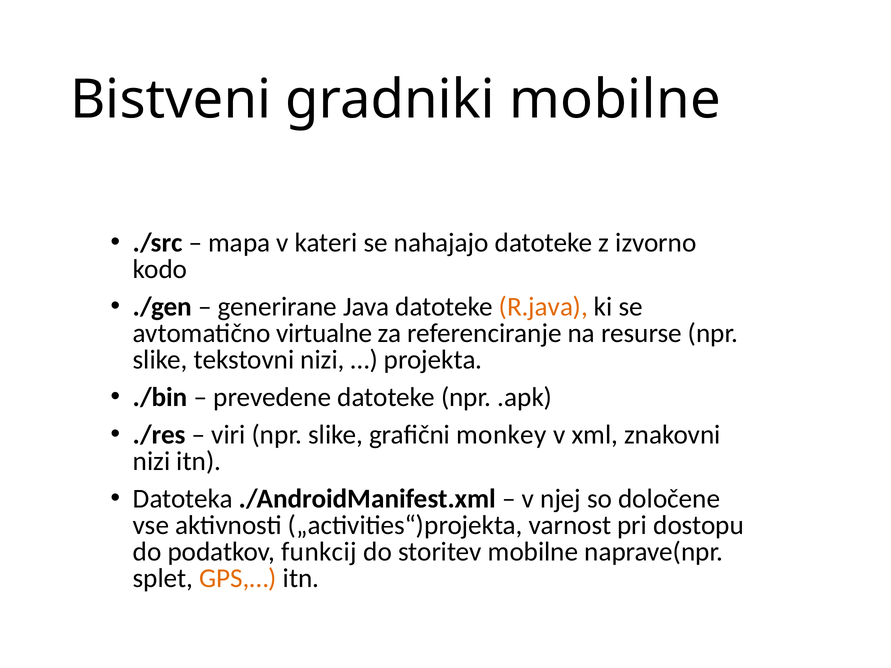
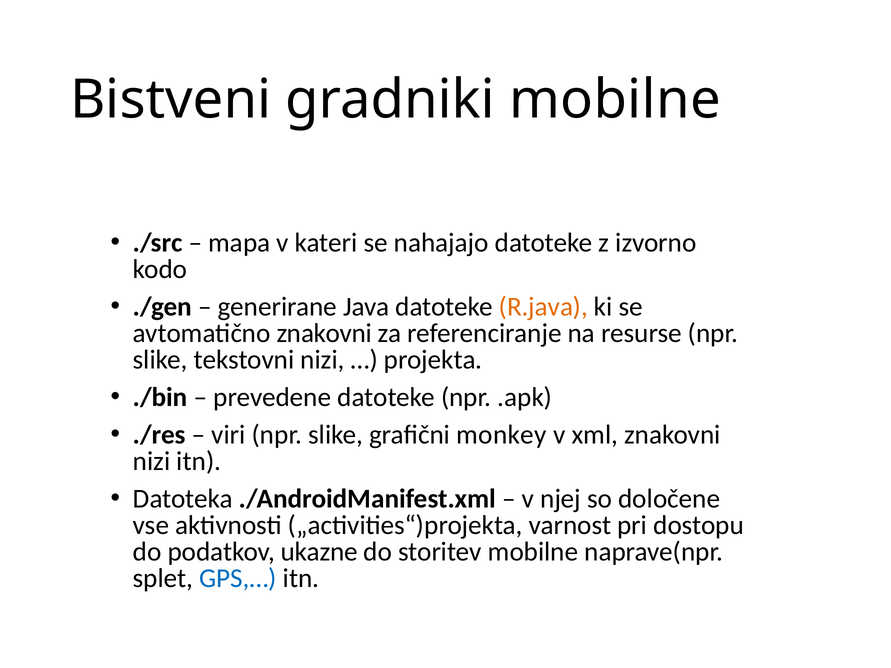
avtomatično virtualne: virtualne -> znakovni (324, 334)
funkcij: funkcij -> ukazne (319, 552)
GPS,… colour: orange -> blue (238, 578)
